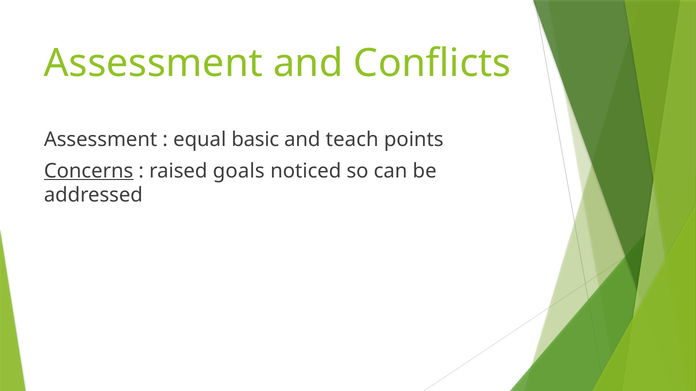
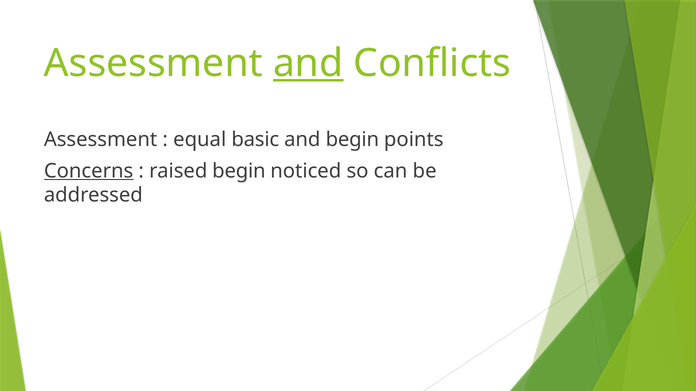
and underline: none -> present (308, 64)
and teach: teach -> begin (352, 140)
raised goals: goals -> begin (239, 171)
